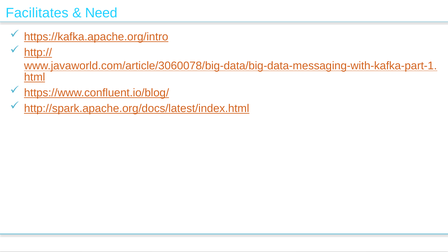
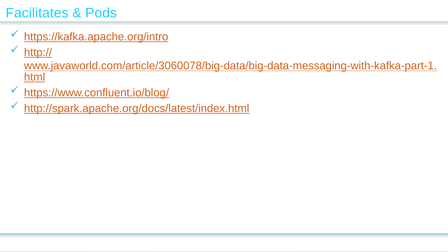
Need: Need -> Pods (101, 13)
